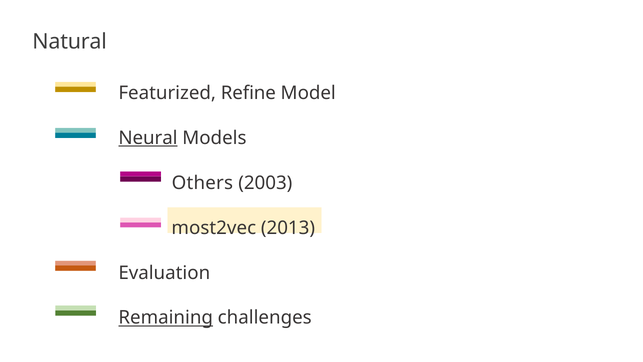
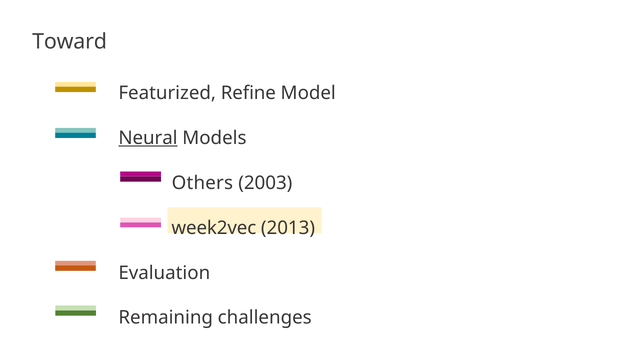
Natural: Natural -> Toward (70, 42)
most2vec: most2vec -> week2vec (214, 228)
Remaining underline: present -> none (166, 318)
